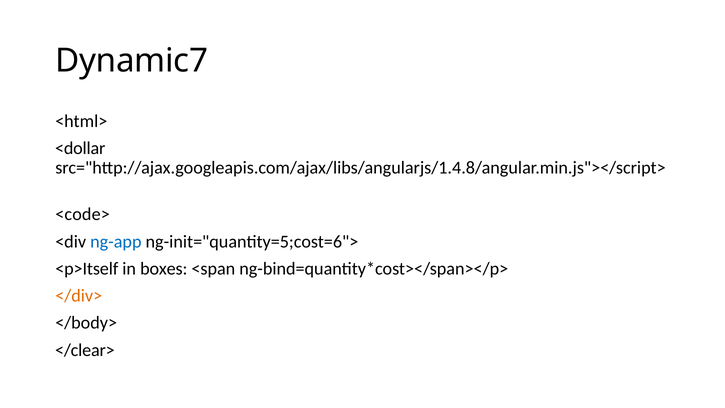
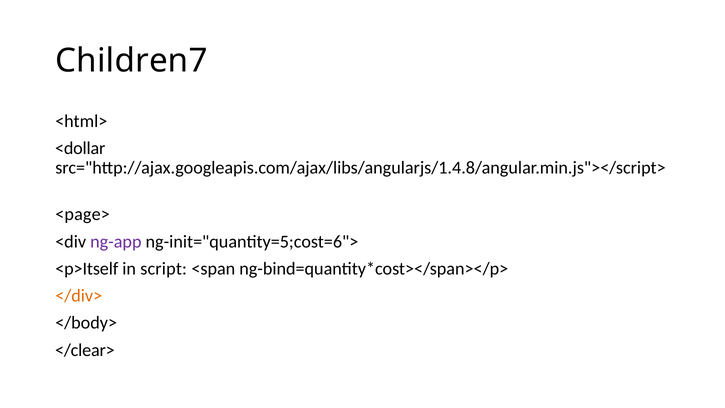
Dynamic7: Dynamic7 -> Children7 (131, 61)
<code>: <code> -> <page> (83, 214)
ng-app colour: blue -> purple (116, 241)
boxes: boxes -> script (164, 269)
